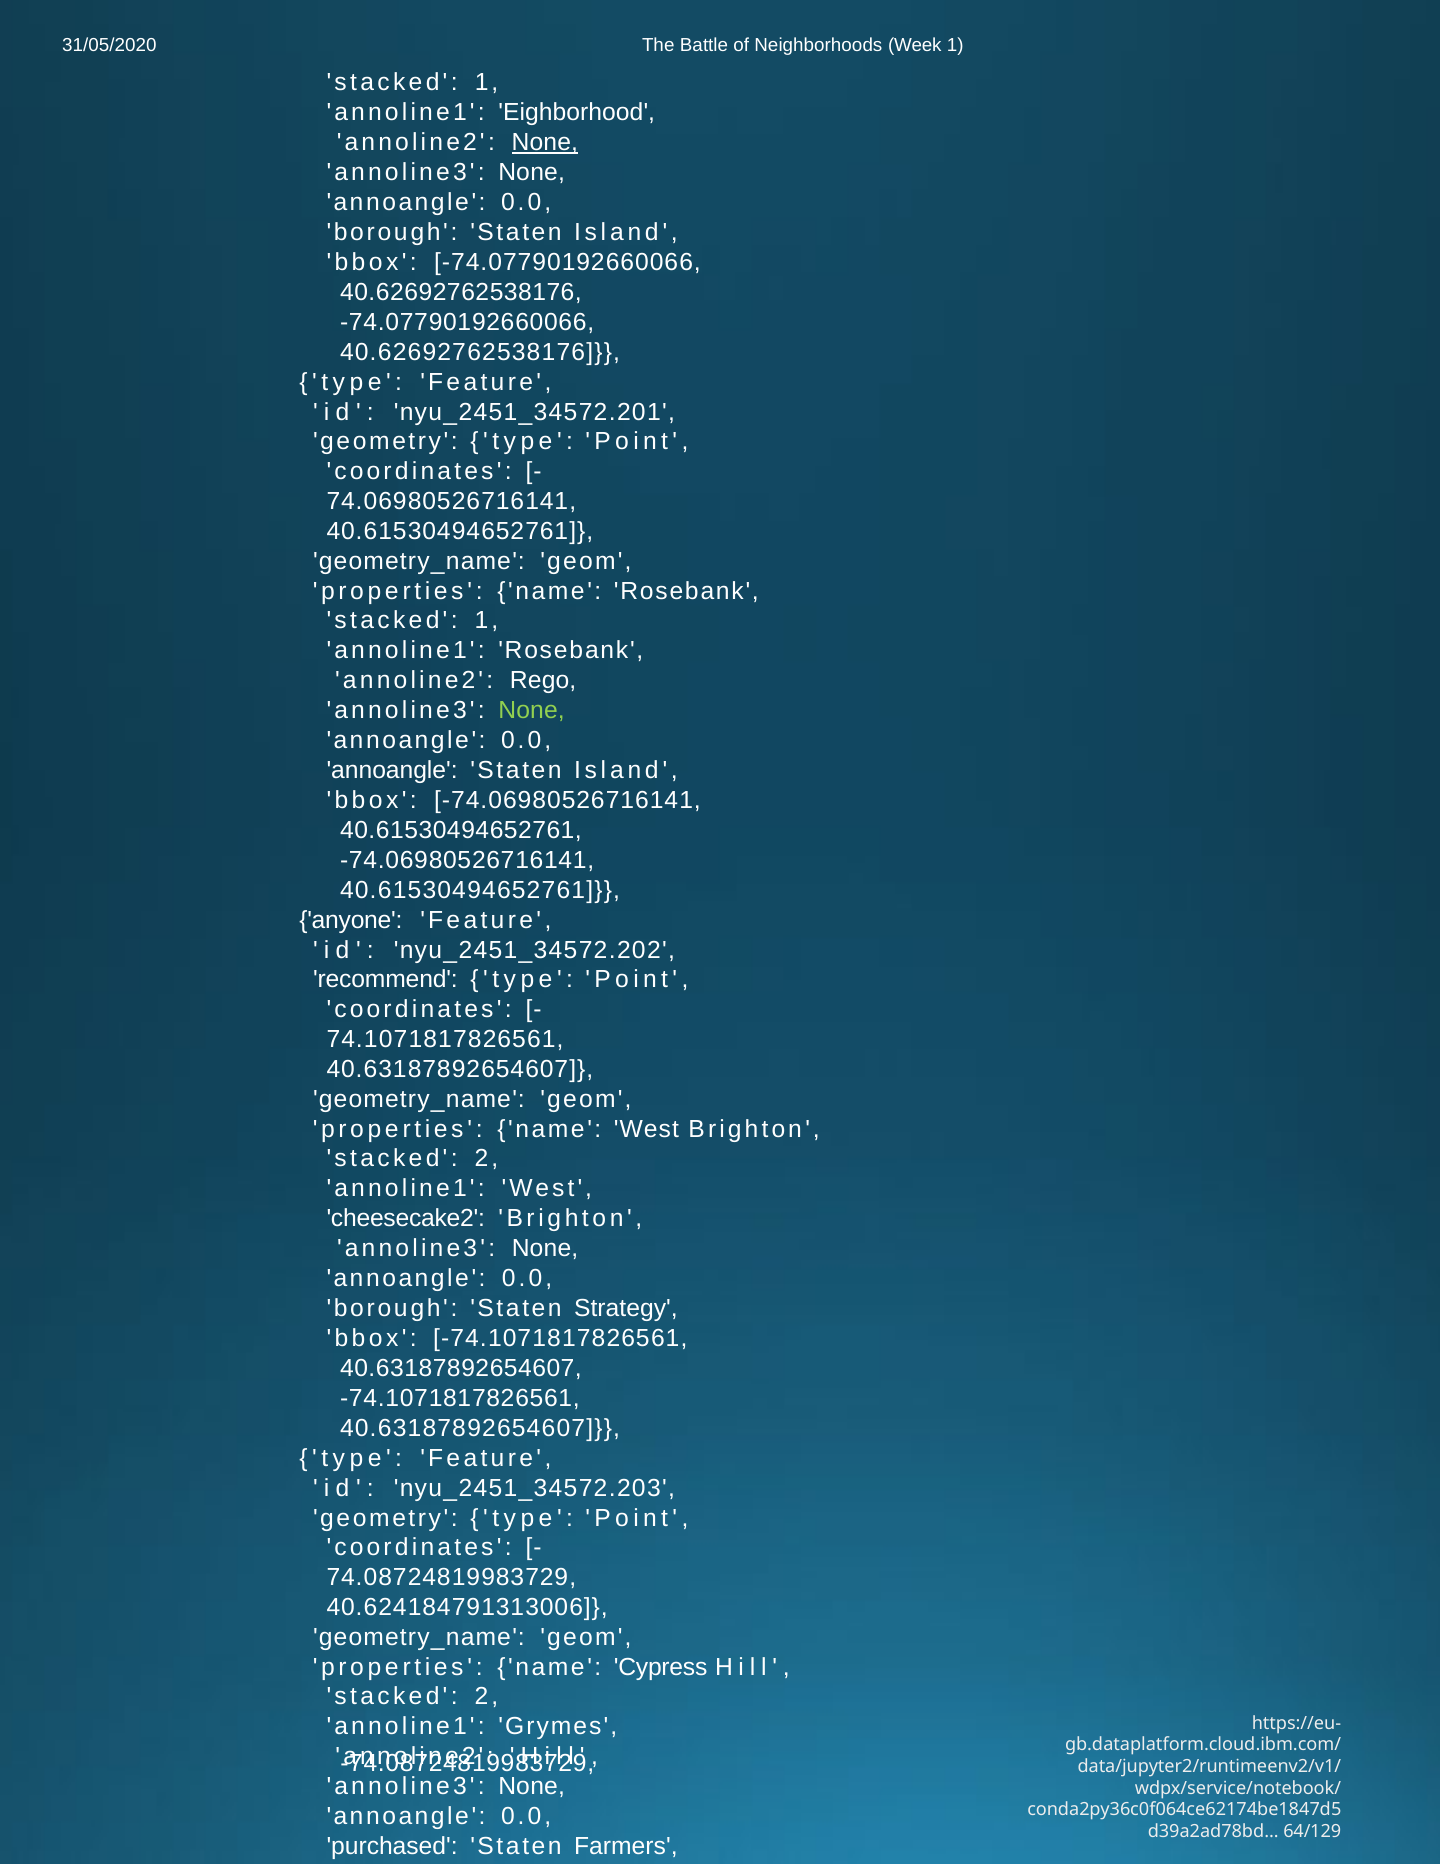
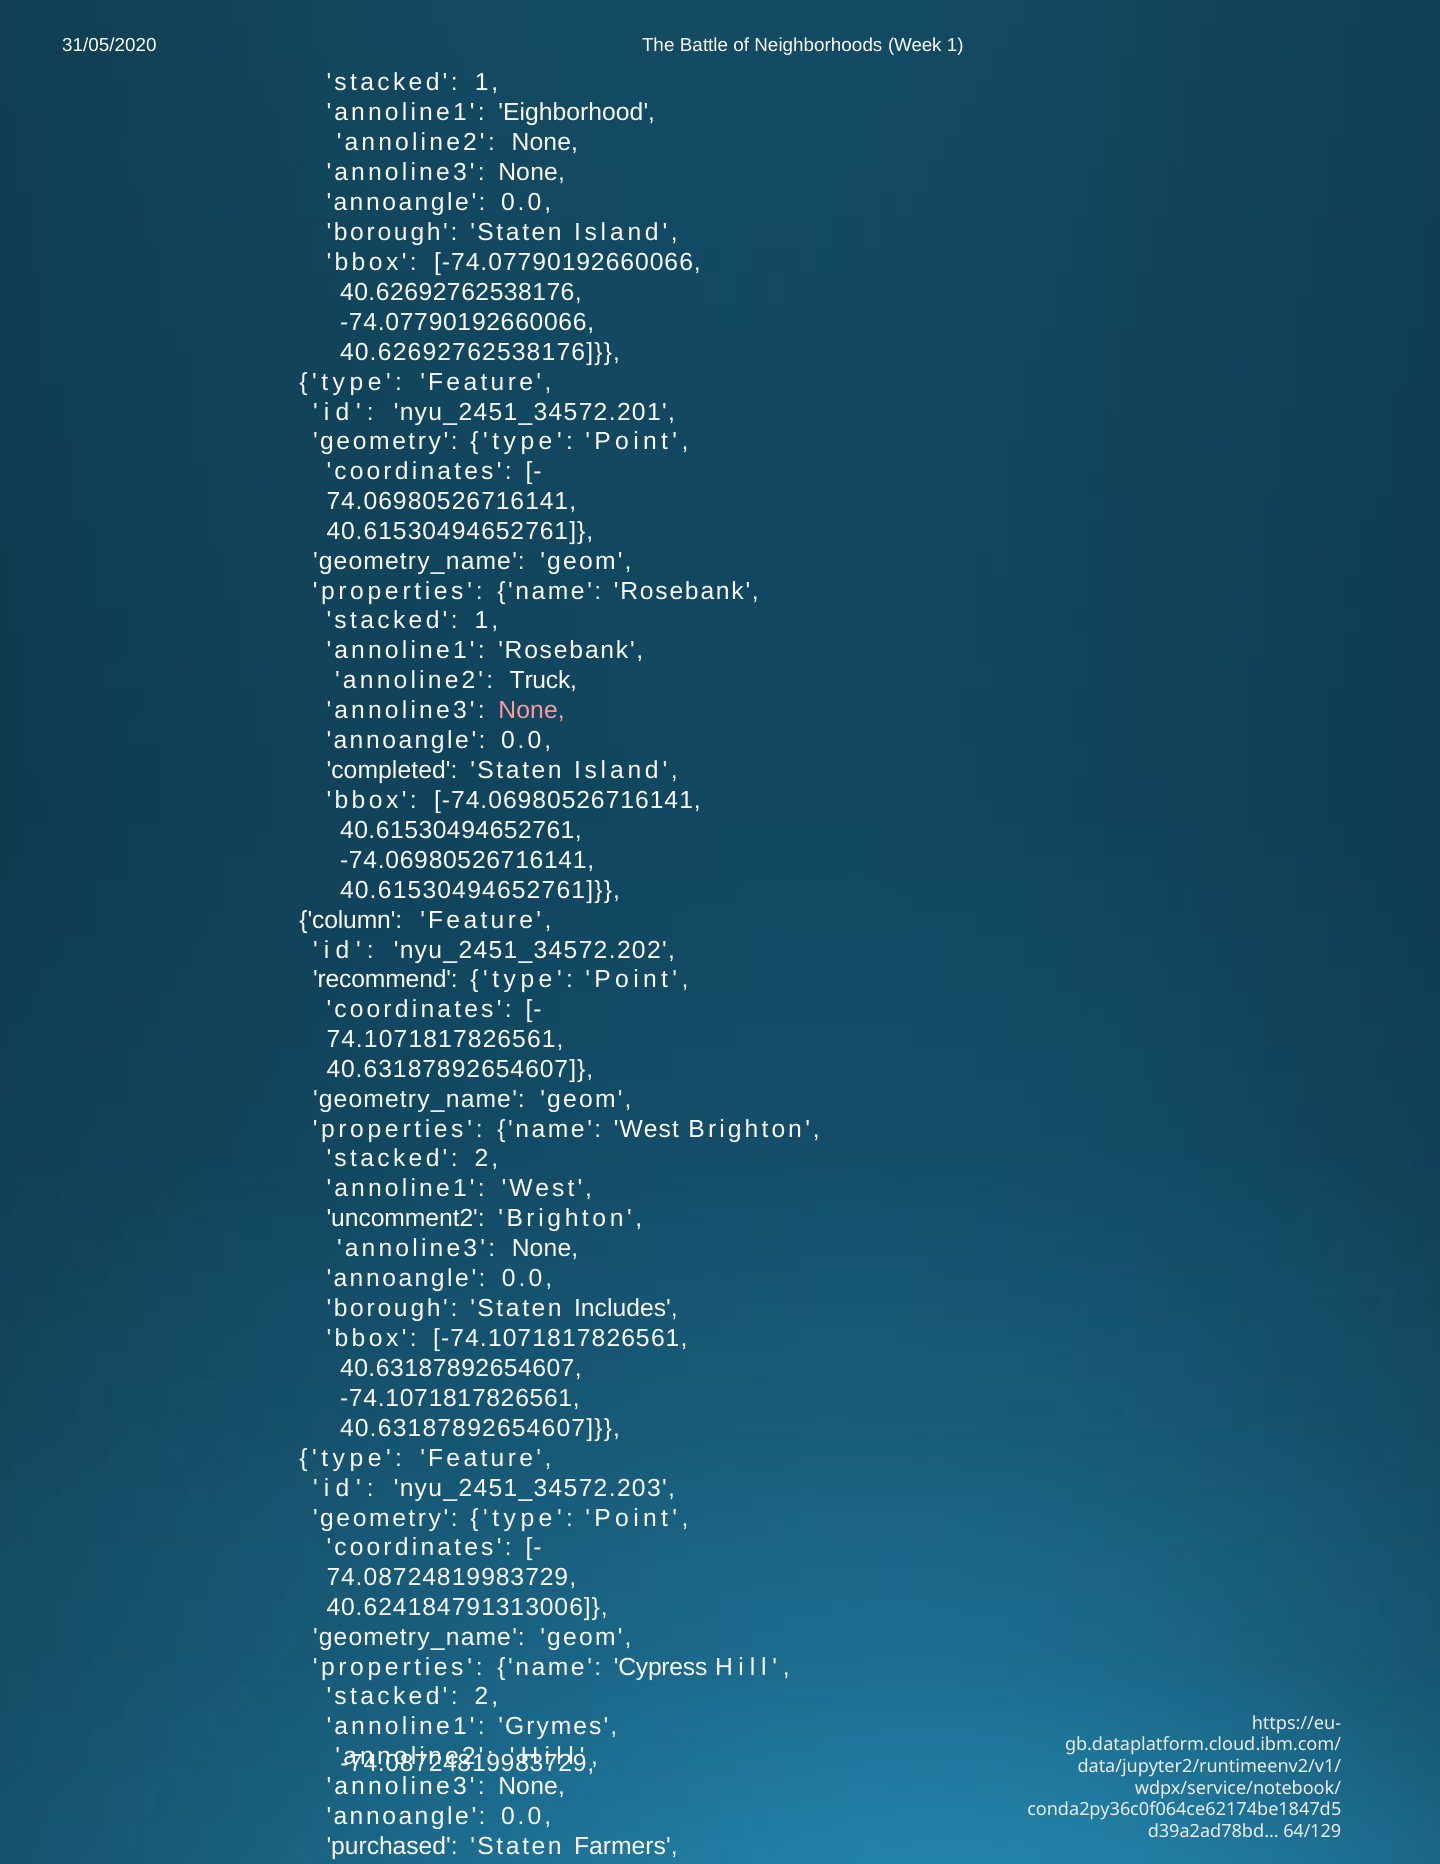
None underline: present -> none (545, 143)
Rego: Rego -> Truck (543, 680)
None colour: light green -> pink (532, 710)
annoangle: annoangle -> completed (392, 770)
anyone: anyone -> column (351, 920)
cheesecake2: cheesecake2 -> uncomment2 (406, 1218)
Strategy: Strategy -> Includes (626, 1308)
